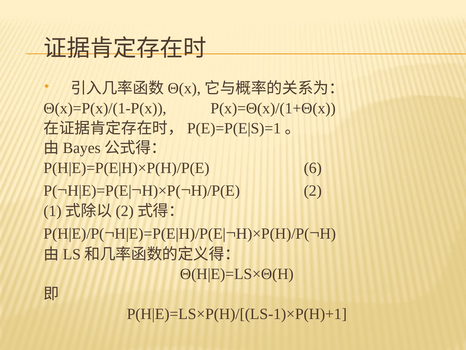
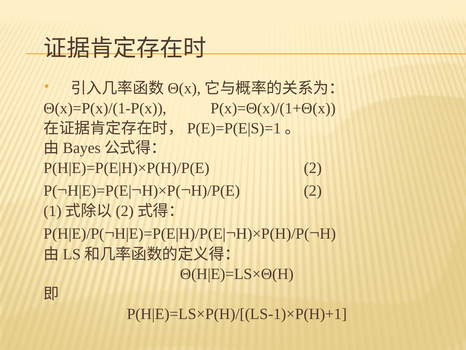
6: 6 -> 2 (313, 168)
